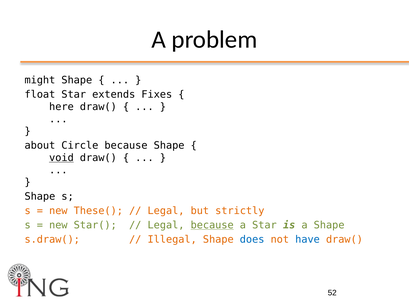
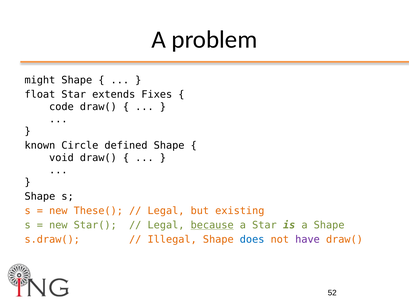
here: here -> code (61, 107)
about: about -> known (40, 146)
Circle because: because -> defined (126, 146)
void underline: present -> none (61, 158)
strictly: strictly -> existing (240, 211)
have colour: blue -> purple (308, 240)
